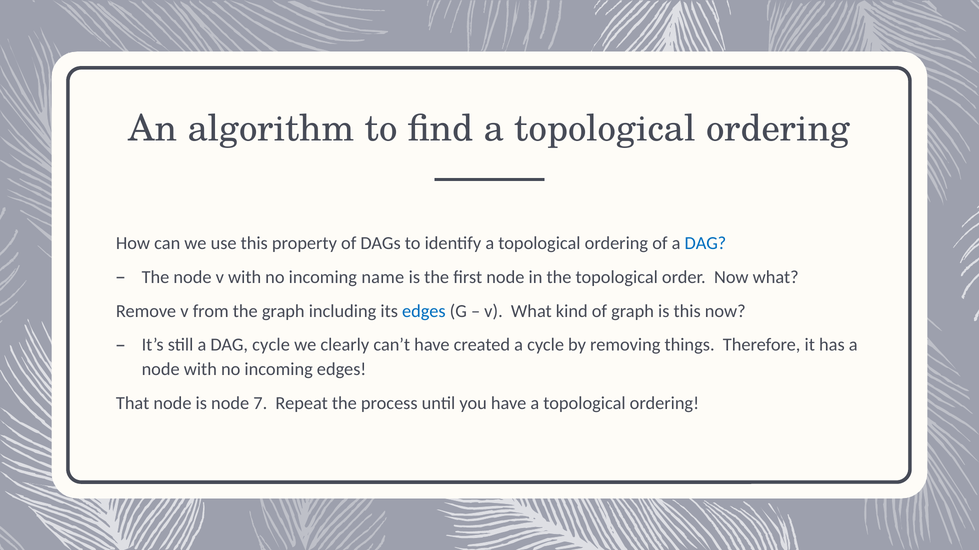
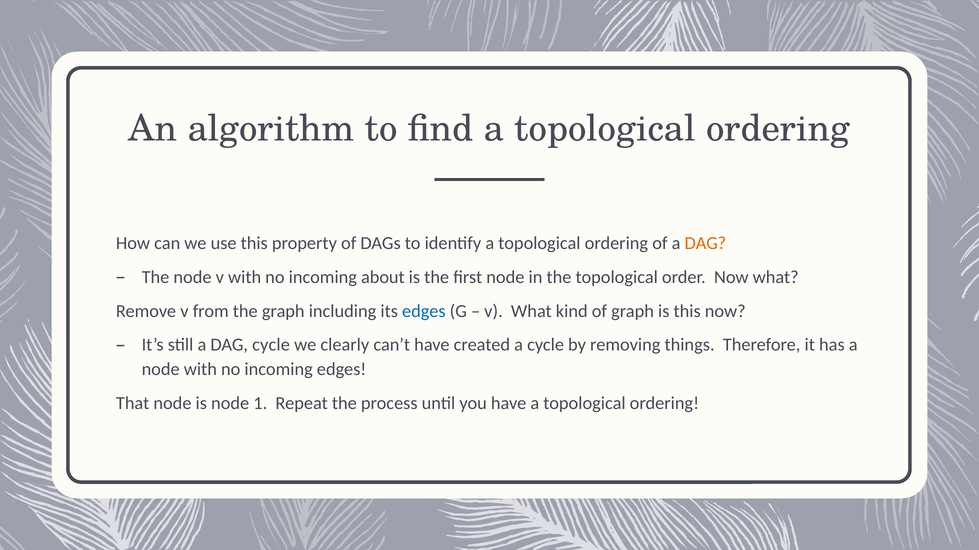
DAG colour: blue -> orange (705, 244)
name: name -> about (383, 278)
7: 7 -> 1 (260, 404)
